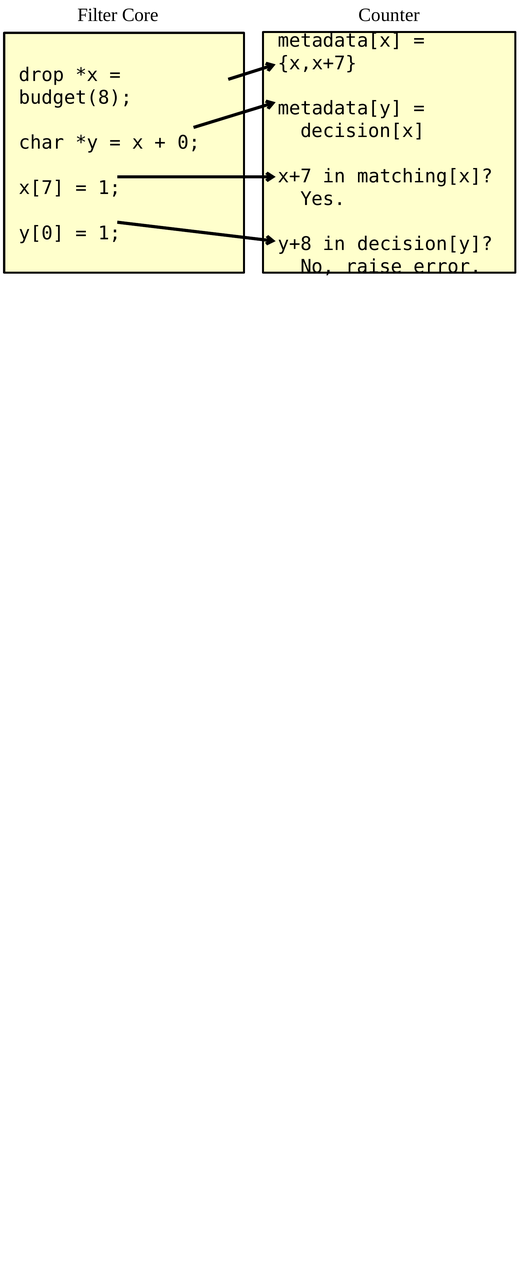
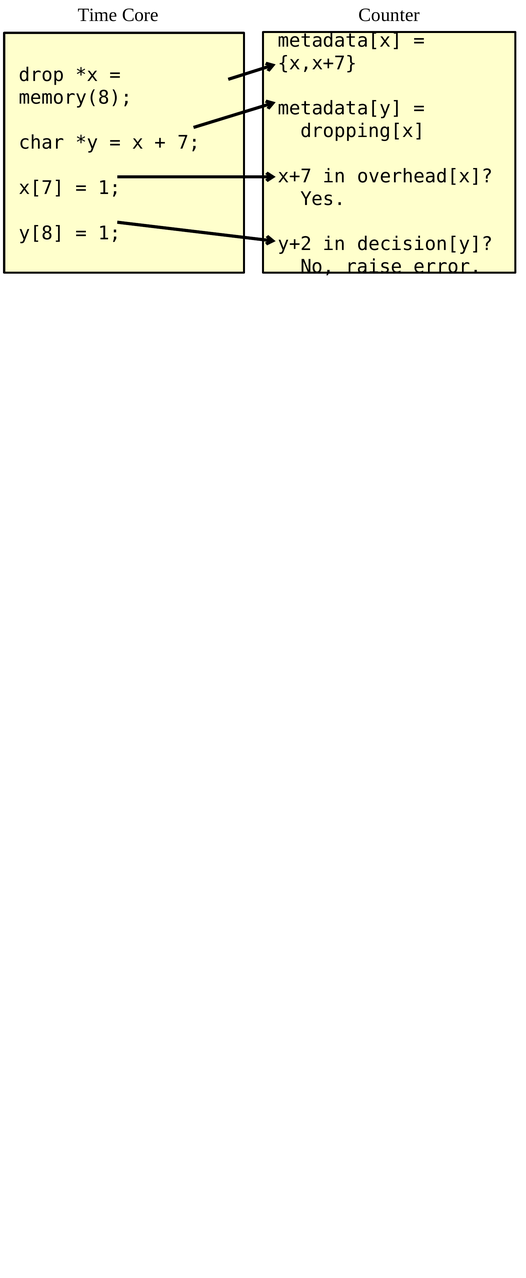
Filter: Filter -> Time (97, 15)
budget(8: budget(8 -> memory(8 (76, 98)
decision[x: decision[x -> dropping[x (363, 131)
0: 0 -> 7 (189, 143)
matching[x: matching[x -> overhead[x (425, 176)
y[0: y[0 -> y[8 (42, 233)
y+8: y+8 -> y+2 (295, 244)
